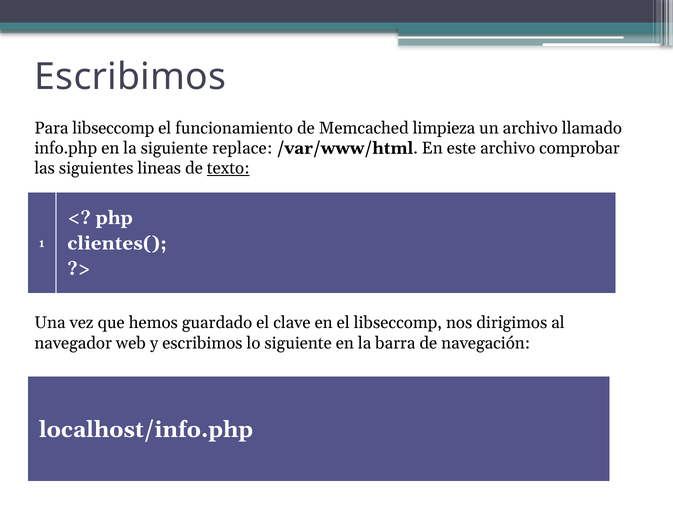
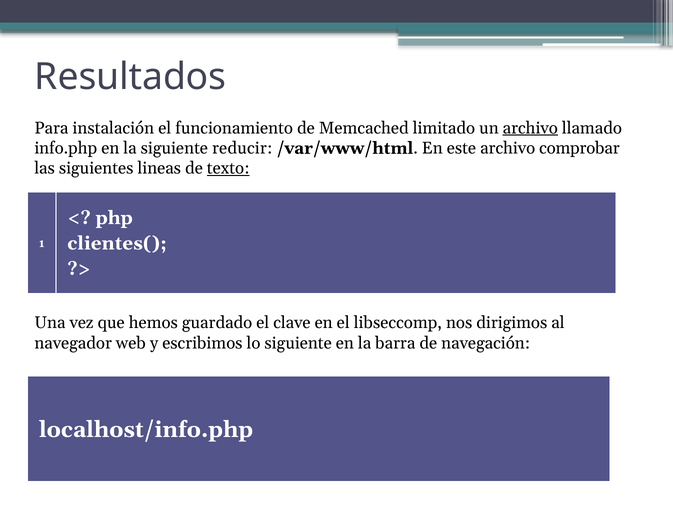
Escribimos: Escribimos -> Resultados (130, 77)
Para libseccomp: libseccomp -> instalación (113, 128)
limpieza: limpieza -> limitado (444, 128)
archivo underline: none -> present (530, 128)
replace: replace -> reducir (242, 148)
